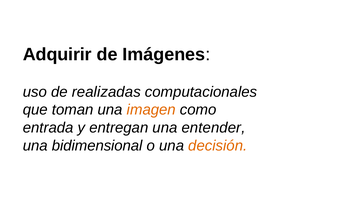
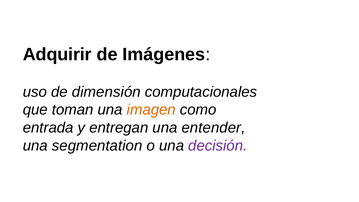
realizadas: realizadas -> dimensión (106, 92)
bidimensional: bidimensional -> segmentation (97, 146)
decisión colour: orange -> purple (218, 146)
